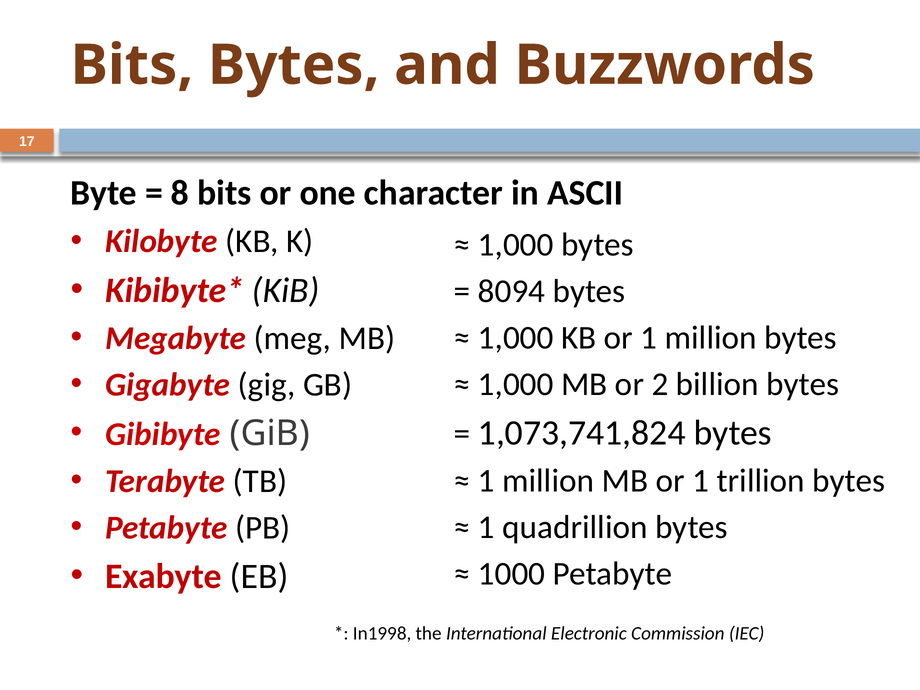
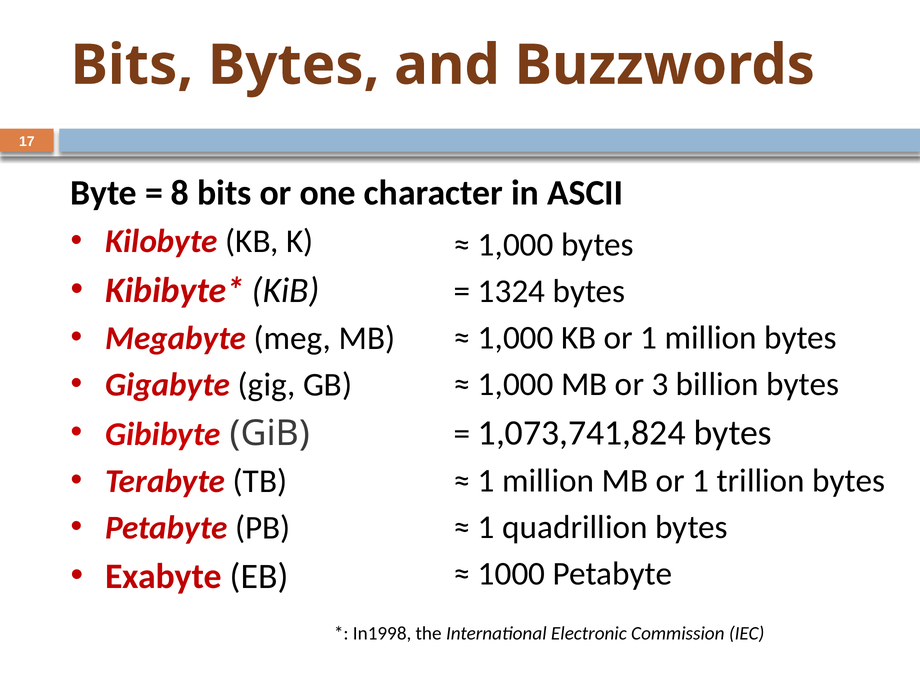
8094: 8094 -> 1324 (512, 291)
2: 2 -> 3 (660, 384)
